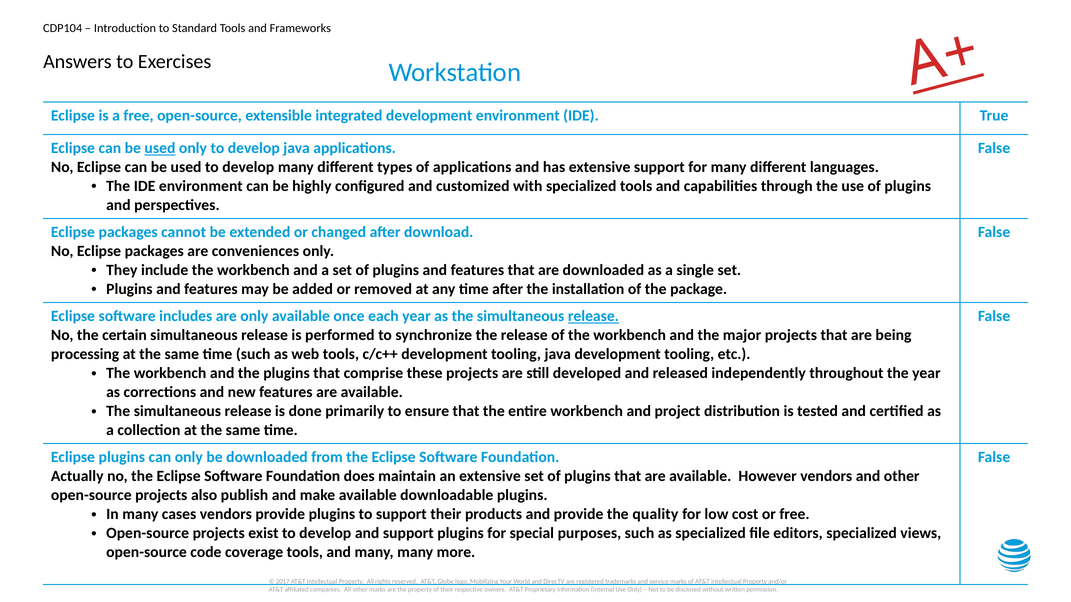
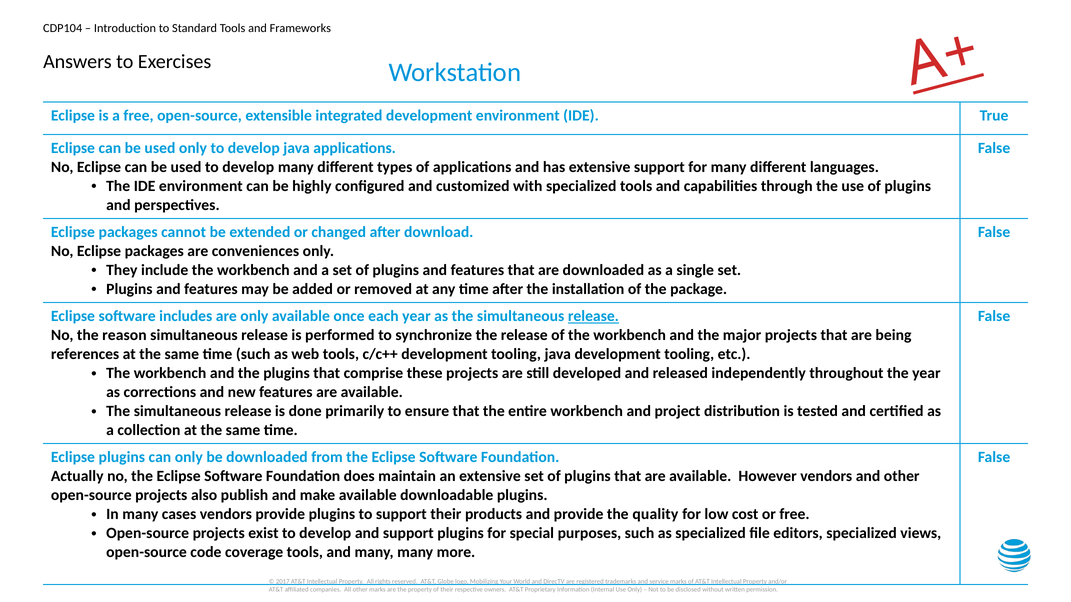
used underline: present -> none (160, 148)
certain: certain -> reason (124, 336)
processing: processing -> references (85, 355)
